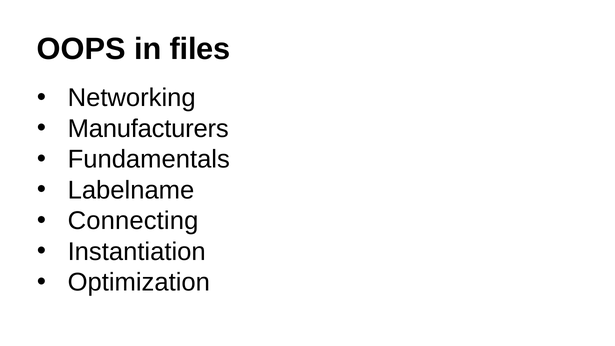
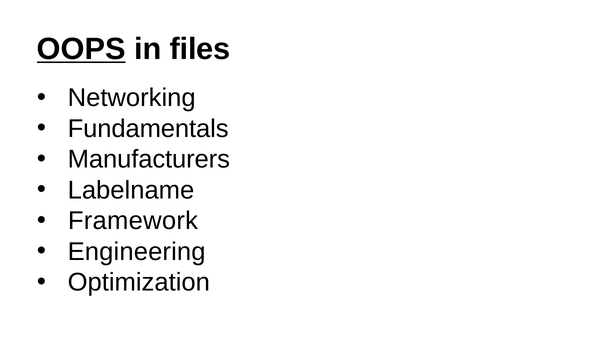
OOPS underline: none -> present (81, 49)
Manufacturers: Manufacturers -> Fundamentals (148, 129)
Fundamentals: Fundamentals -> Manufacturers (149, 159)
Connecting: Connecting -> Framework (133, 221)
Instantiation: Instantiation -> Engineering (137, 252)
